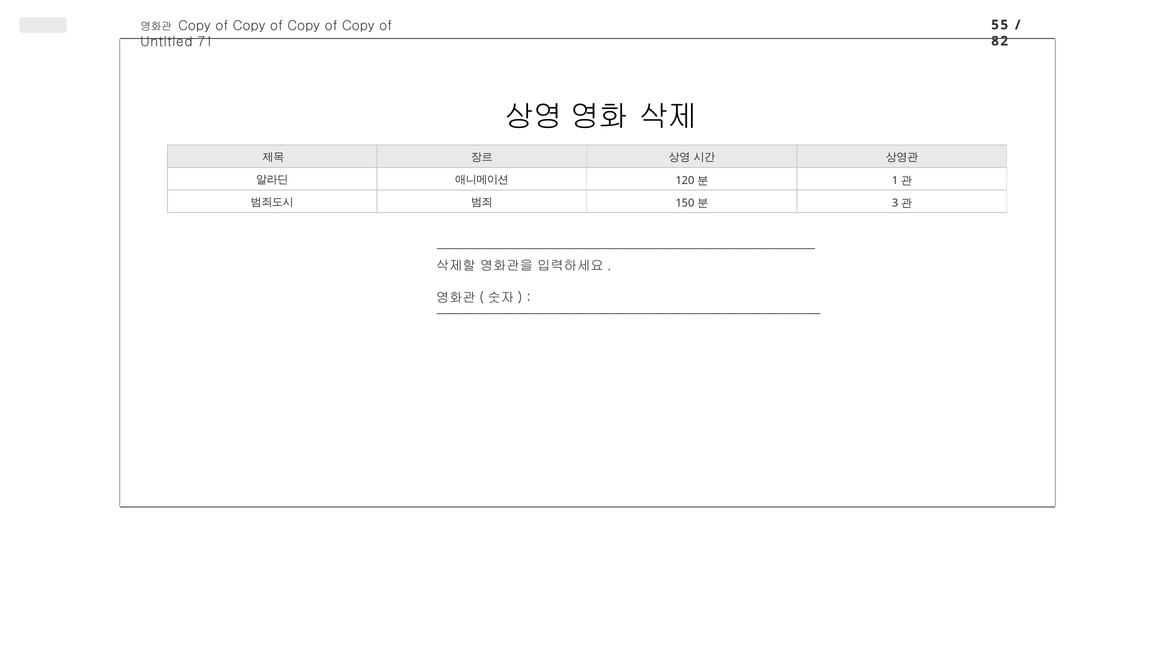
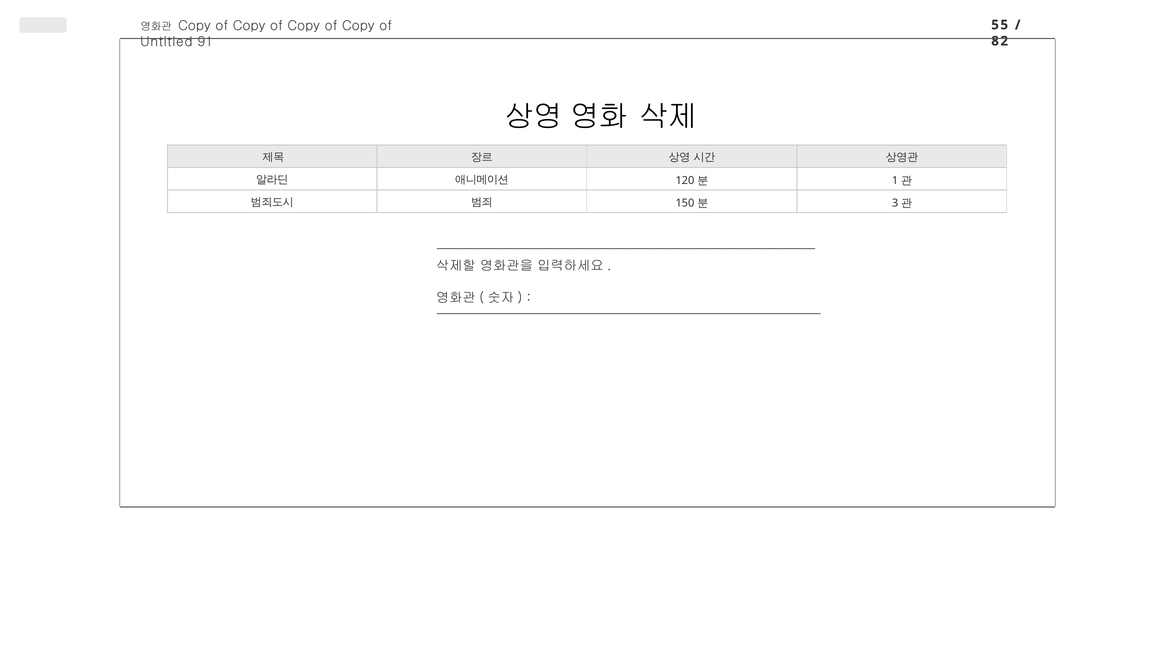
71: 71 -> 91 (205, 42)
